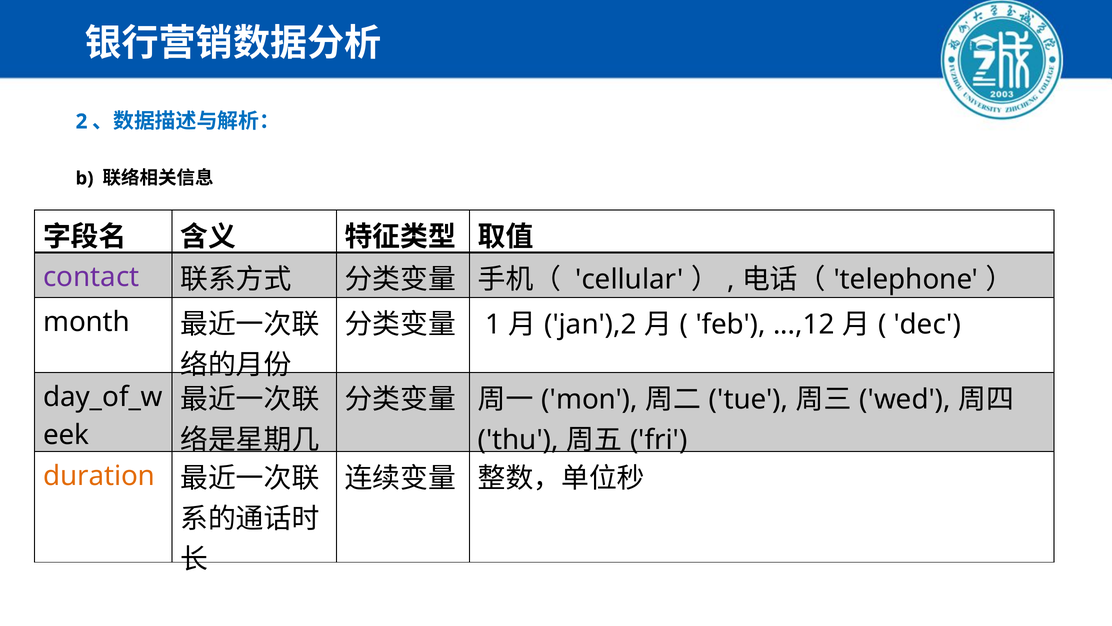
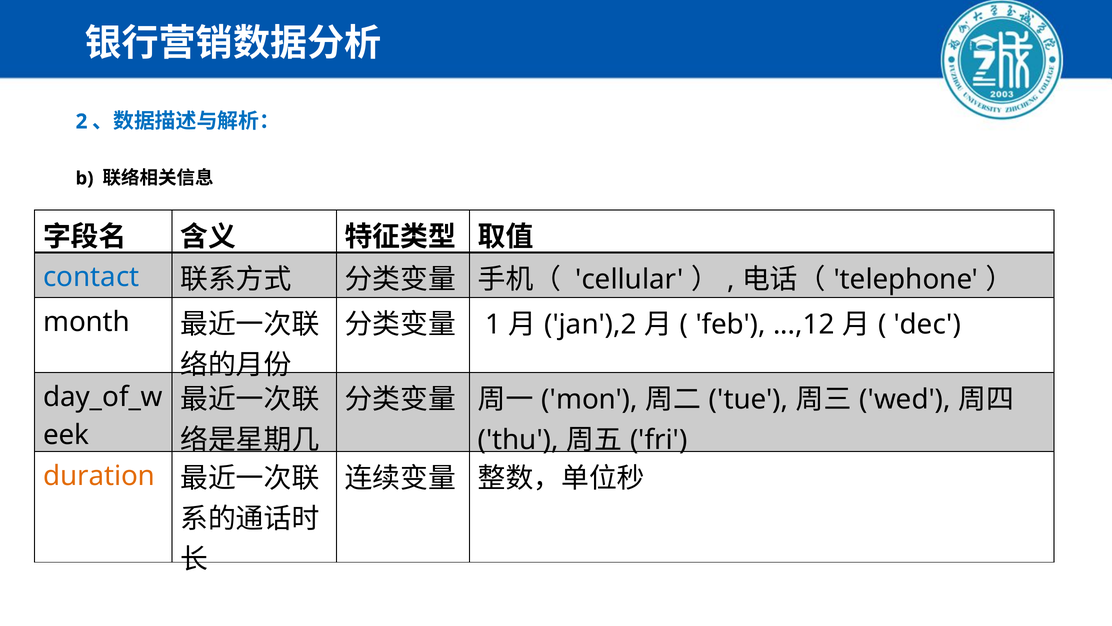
contact colour: purple -> blue (91, 277)
